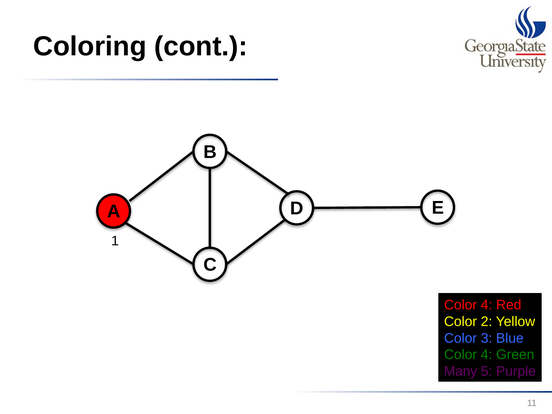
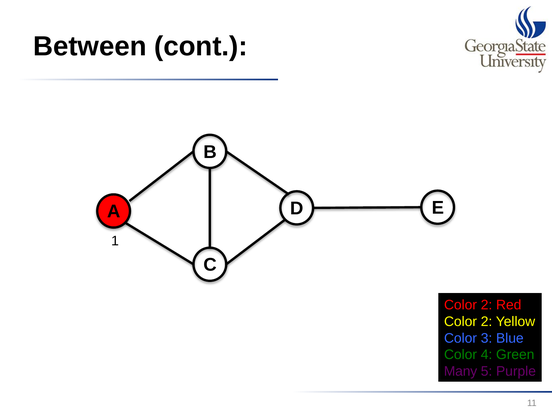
Coloring: Coloring -> Between (90, 46)
4: 4 -> 2 (487, 305)
